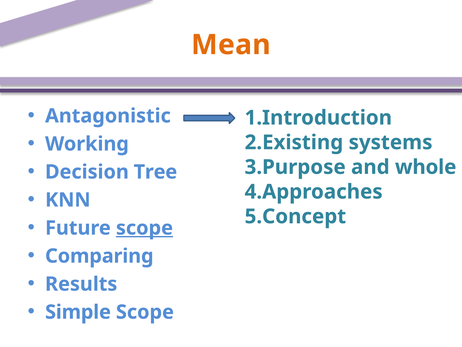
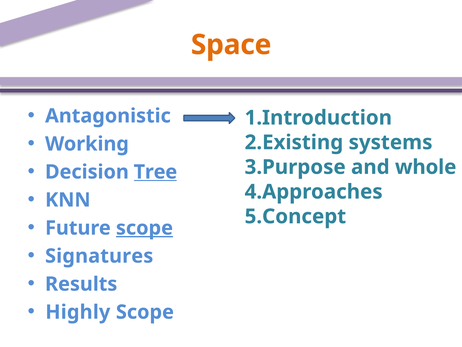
Mean: Mean -> Space (231, 45)
Tree underline: none -> present (155, 172)
Comparing: Comparing -> Signatures (99, 256)
Simple: Simple -> Highly (78, 312)
